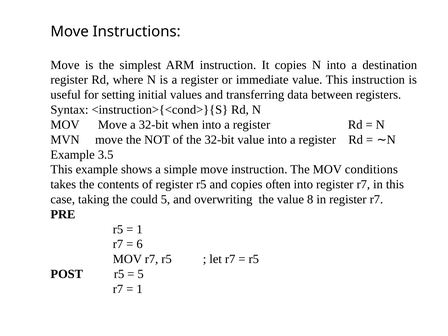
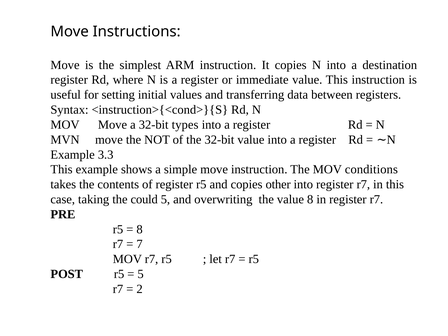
when: when -> types (185, 125)
3.5: 3.5 -> 3.3 (106, 155)
often: often -> other (278, 184)
1: 1 -> 8 (140, 229)
6: 6 -> 7 (140, 244)
1: 1 -> 2 (140, 289)
